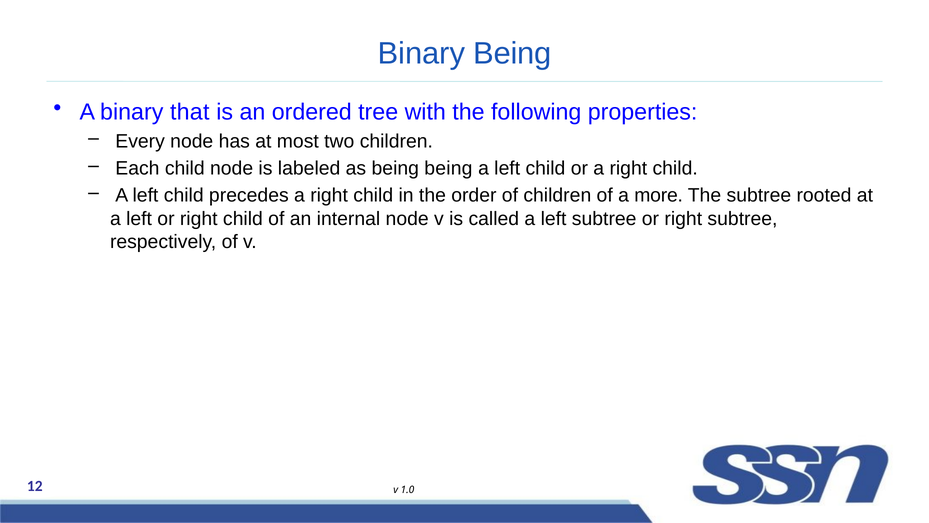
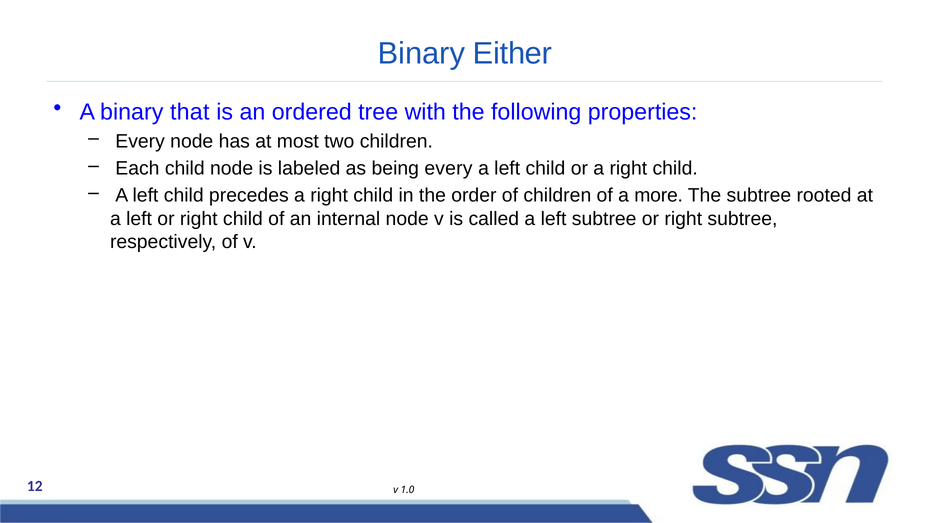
Binary Being: Being -> Either (513, 53)
being being: being -> every (448, 168)
